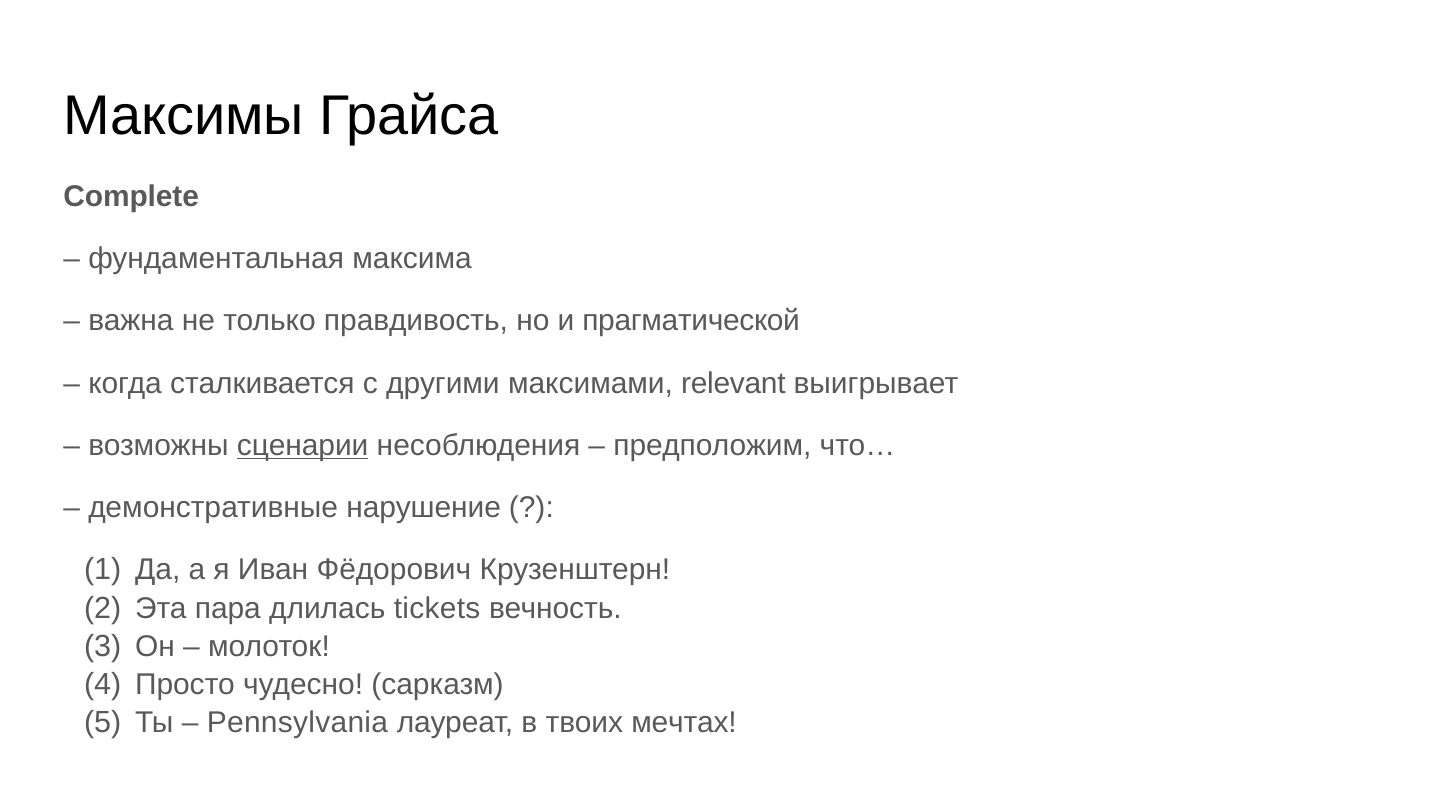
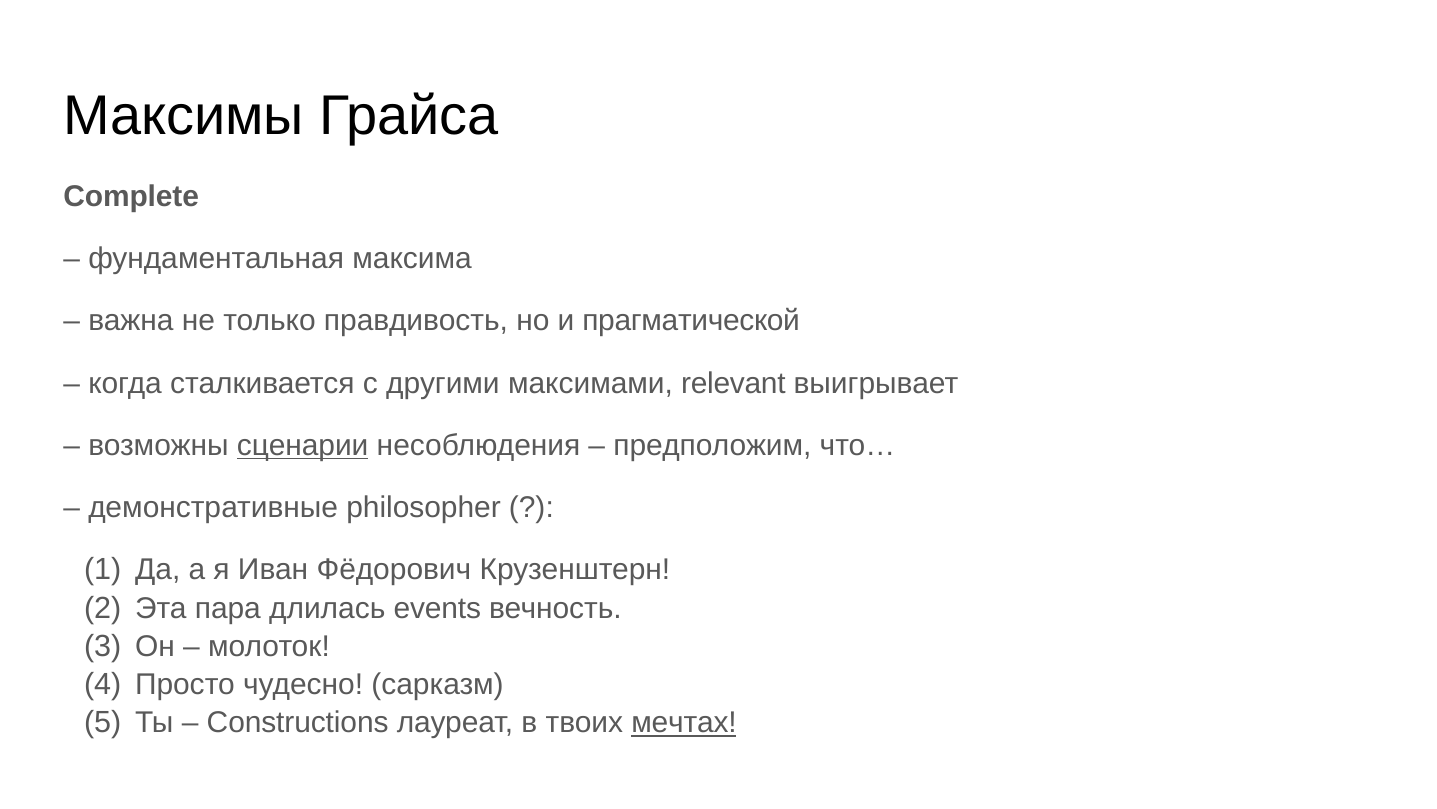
нарушение: нарушение -> philosopher (424, 507)
tickets: tickets -> events (437, 608)
Pennsylvania: Pennsylvania -> Constructions (298, 722)
мечтах underline: none -> present (684, 722)
